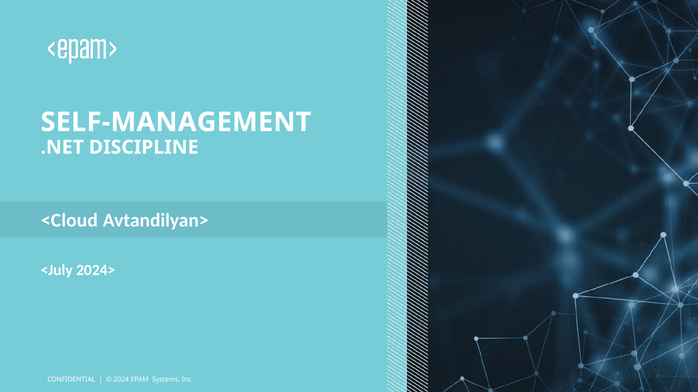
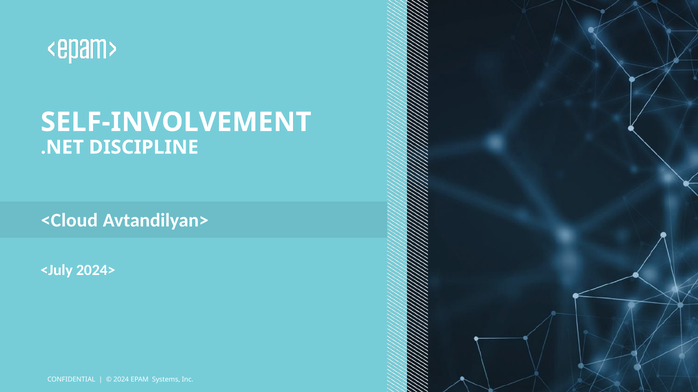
SELF-MANAGEMENT: SELF-MANAGEMENT -> SELF-INVOLVEMENT (176, 122)
